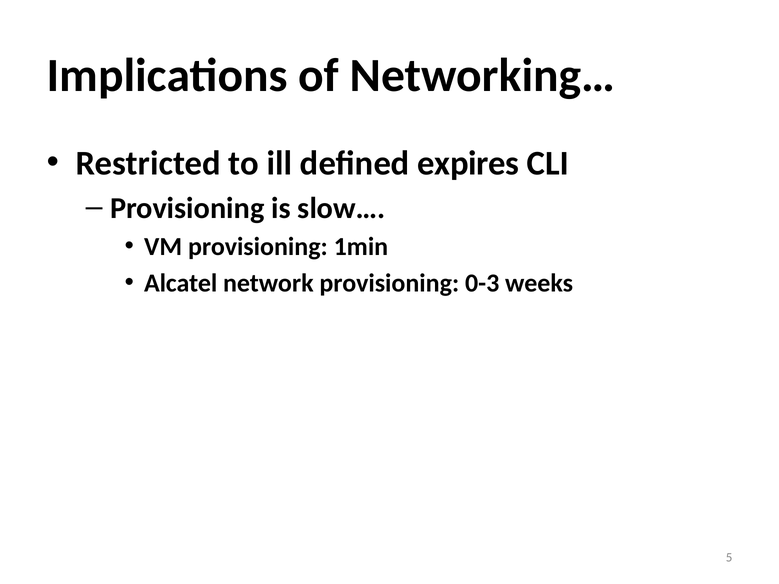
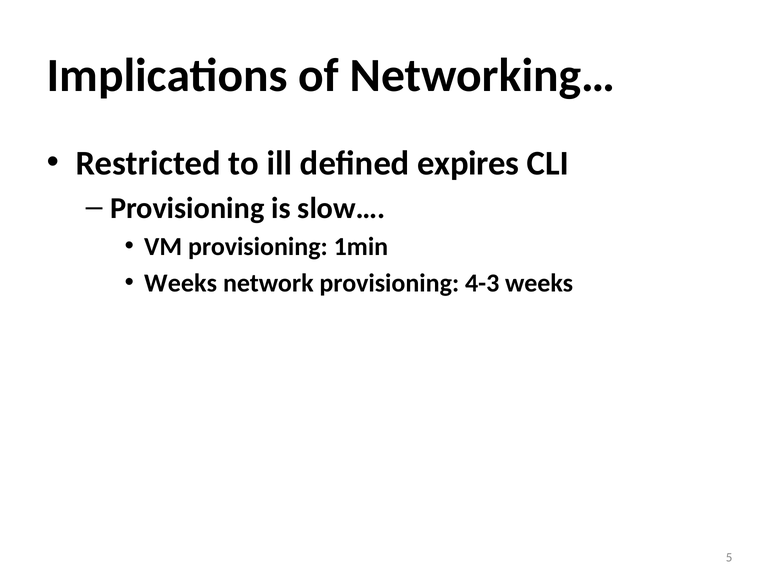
Alcatel: Alcatel -> Weeks (181, 283)
0-3: 0-3 -> 4-3 (482, 283)
